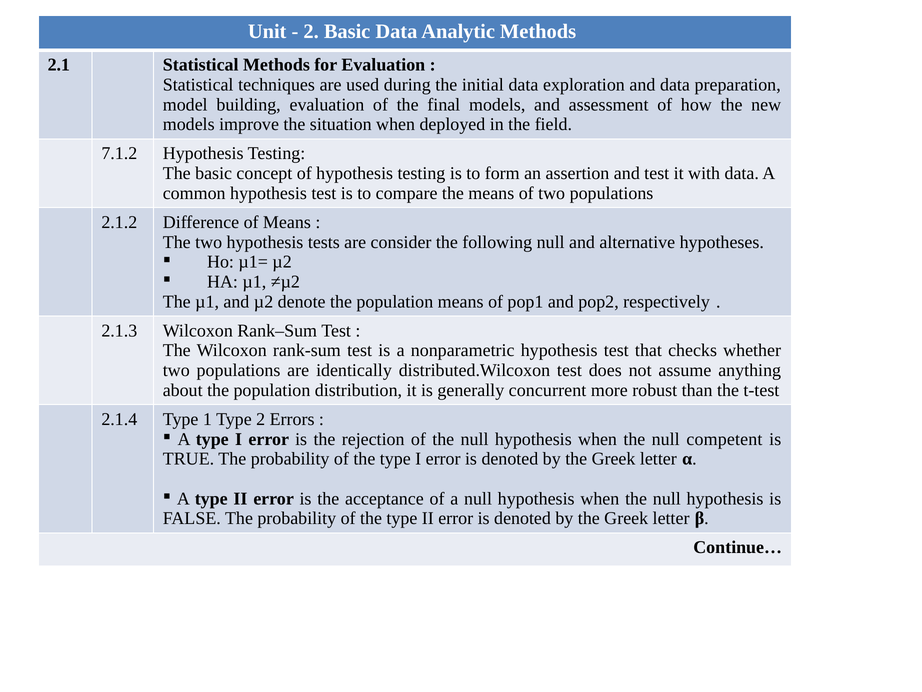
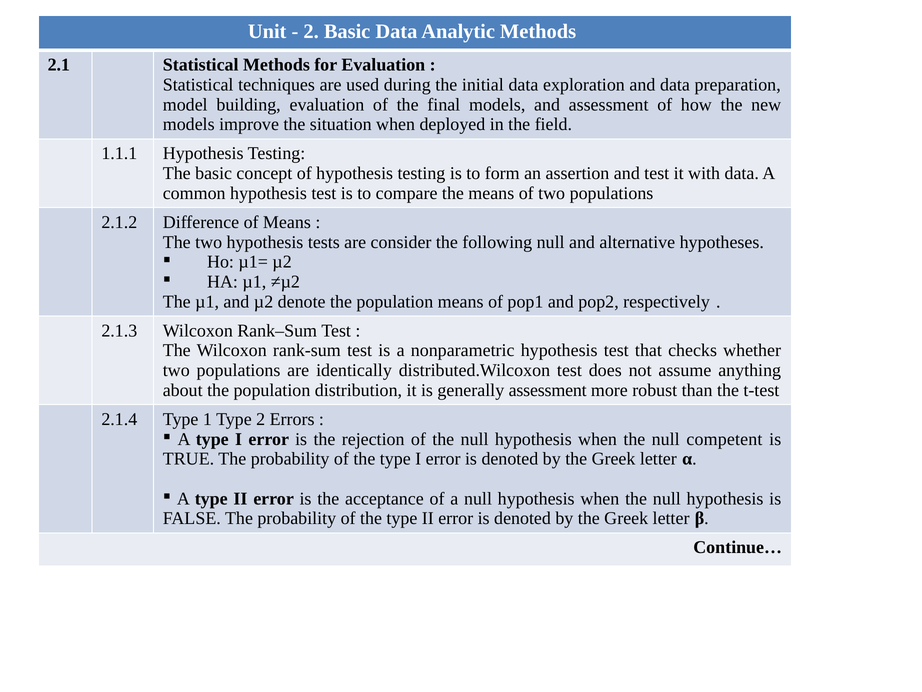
7.1.2: 7.1.2 -> 1.1.1 (119, 153)
generally concurrent: concurrent -> assessment (548, 390)
